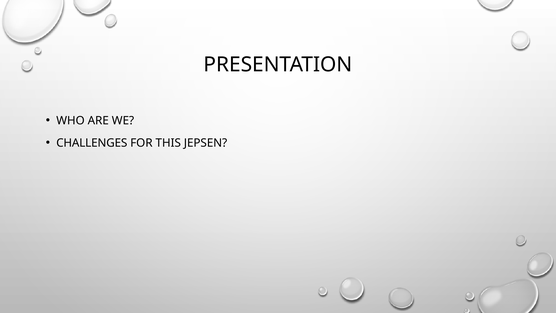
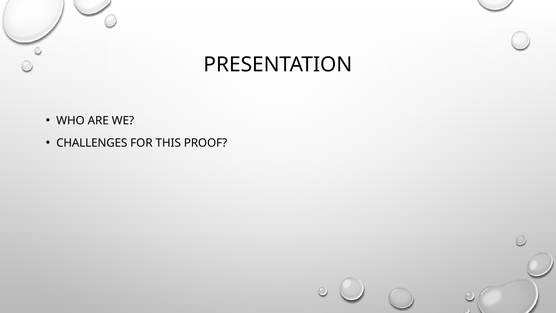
JEPSEN: JEPSEN -> PROOF (206, 143)
